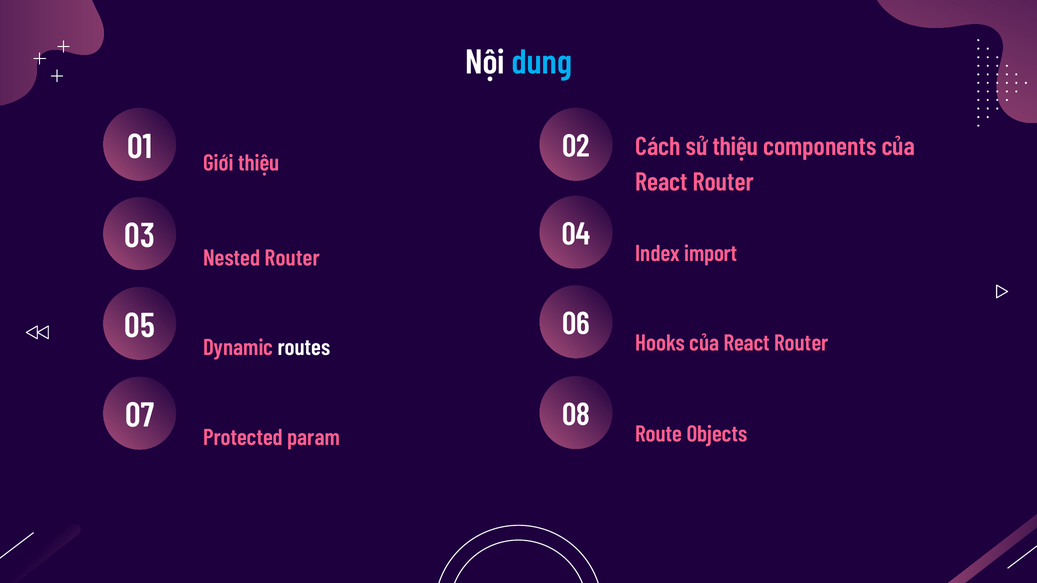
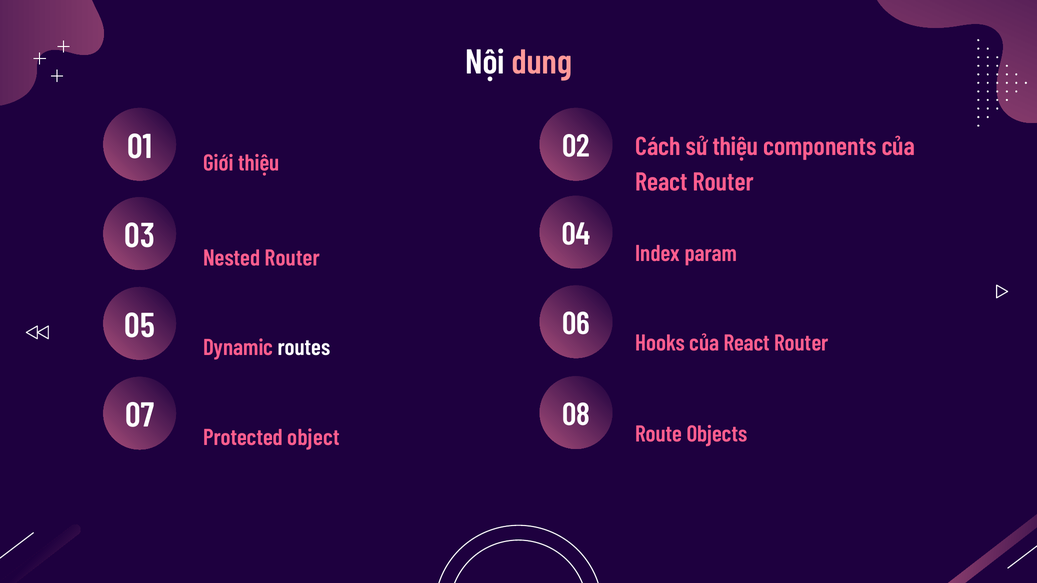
dung colour: light blue -> pink (542, 62)
import: import -> param (711, 254)
param: param -> object (313, 438)
